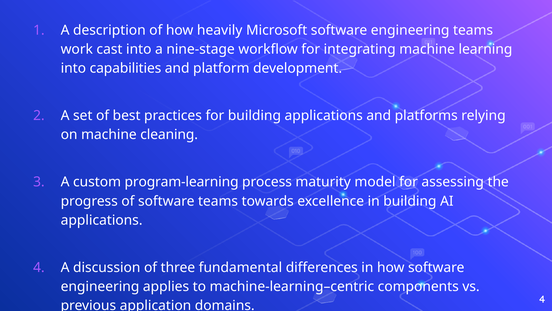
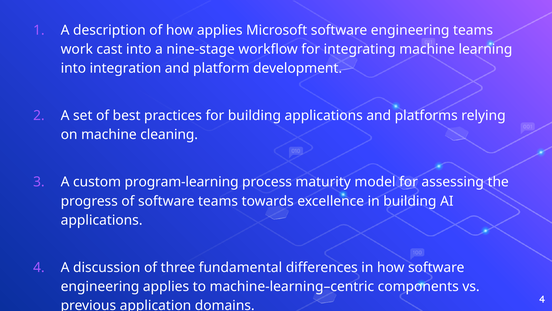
how heavily: heavily -> applies (220, 30)
capabilities: capabilities -> integration (125, 68)
